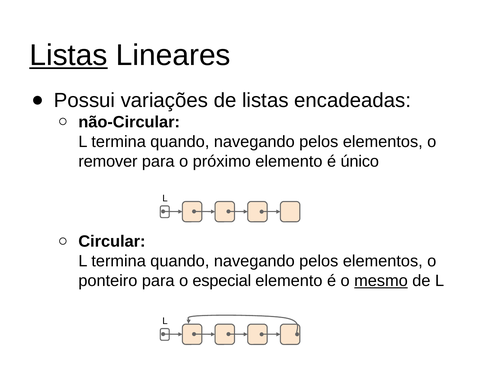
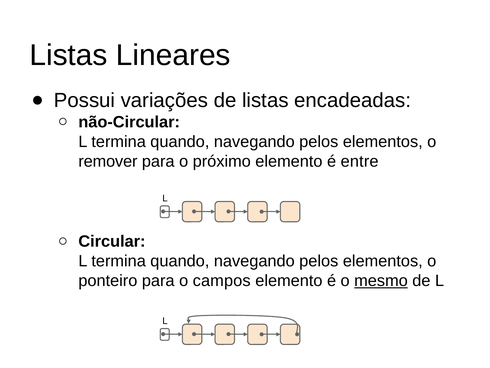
Listas underline: present -> none (68, 55)
único: único -> entre (360, 161)
especial: especial -> campos (222, 280)
